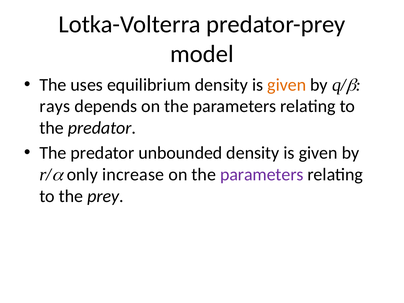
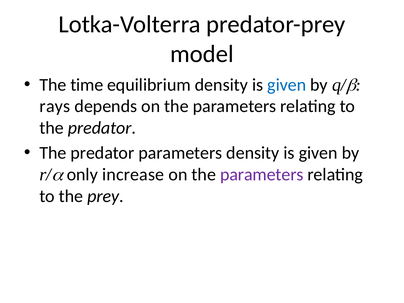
uses: uses -> time (87, 85)
given colour: orange -> blue (287, 85)
predator unbounded: unbounded -> parameters (180, 153)
